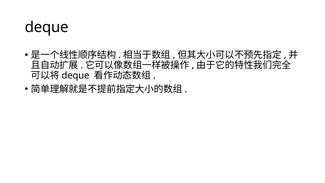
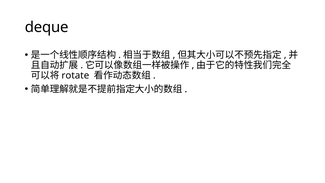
deque: deque -> rotate (75, 75)
